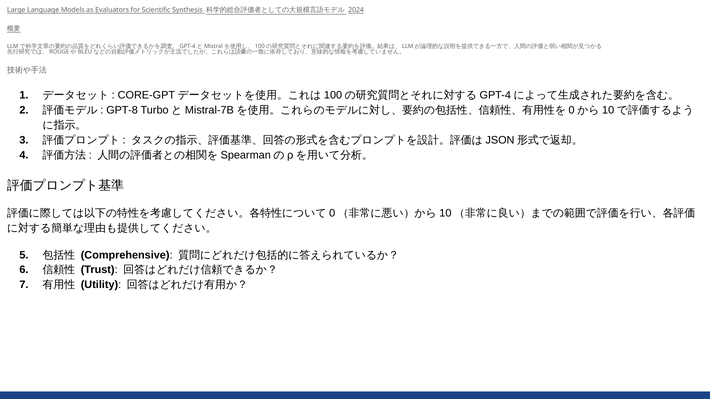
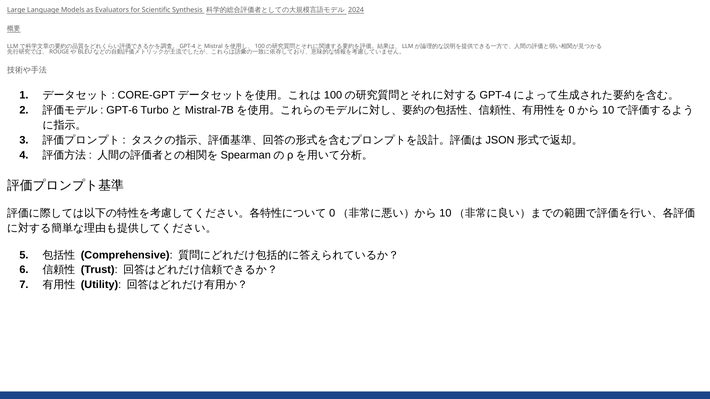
GPT-8: GPT-8 -> GPT-6 (122, 110)
